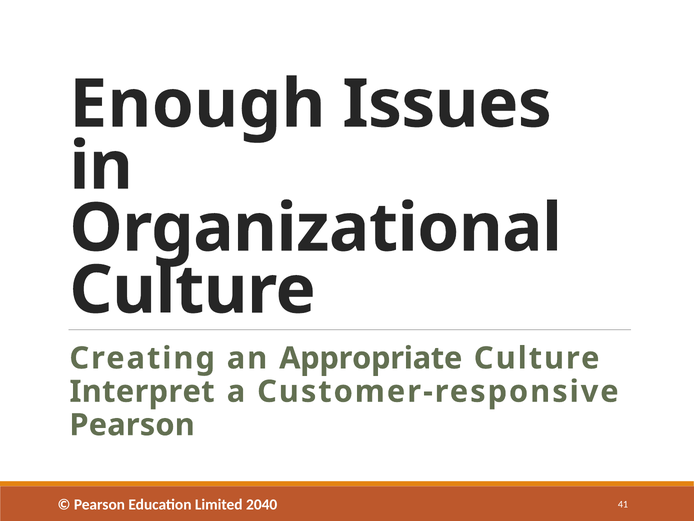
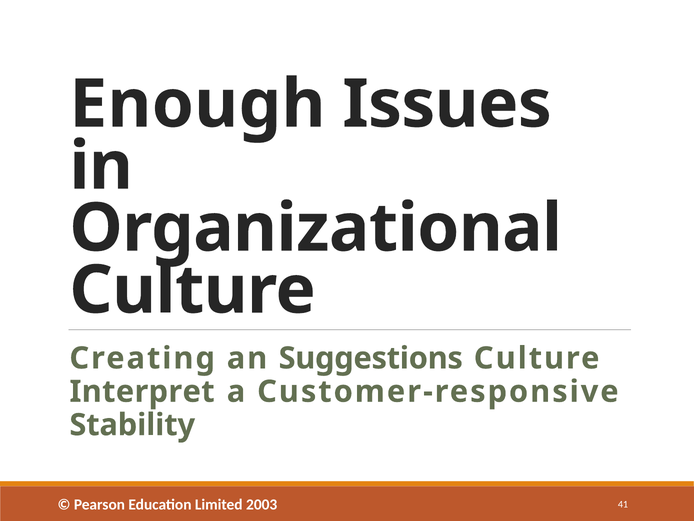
Appropriate: Appropriate -> Suggestions (371, 358)
Pearson: Pearson -> Stability (132, 425)
2040: 2040 -> 2003 (262, 504)
